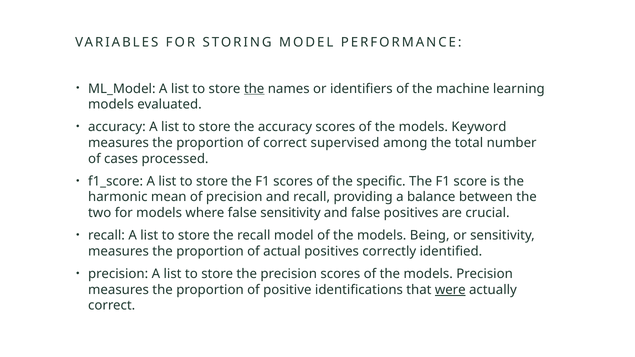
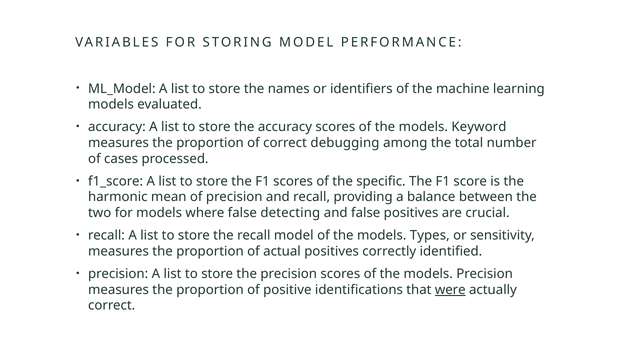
the underline: present -> none (254, 89)
supervised: supervised -> debugging (345, 143)
false sensitivity: sensitivity -> detecting (290, 213)
Being: Being -> Types (430, 236)
